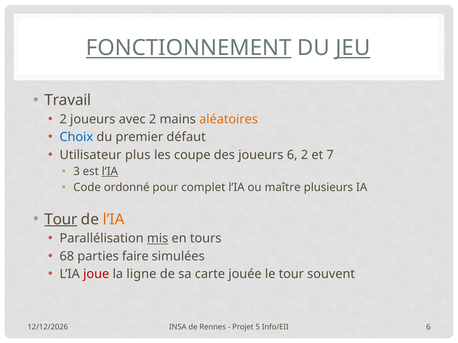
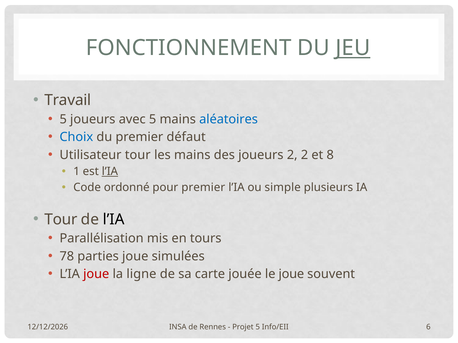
FONCTIONNEMENT underline: present -> none (189, 48)
2: 2 -> 5 (63, 119)
avec 2: 2 -> 5 (153, 119)
aléatoires colour: orange -> blue (229, 119)
Utilisateur plus: plus -> tour (138, 155)
les coupe: coupe -> mains (192, 155)
joueurs 6: 6 -> 2 (292, 155)
7: 7 -> 8 (330, 155)
3: 3 -> 1 (77, 172)
pour complet: complet -> premier (203, 188)
maître: maître -> simple (283, 188)
Tour underline: present -> none (61, 220)
l’IA colour: orange -> black (114, 220)
mis underline: present -> none (158, 239)
68: 68 -> 78 (67, 257)
parties faire: faire -> joue (135, 257)
le tour: tour -> joue (291, 274)
